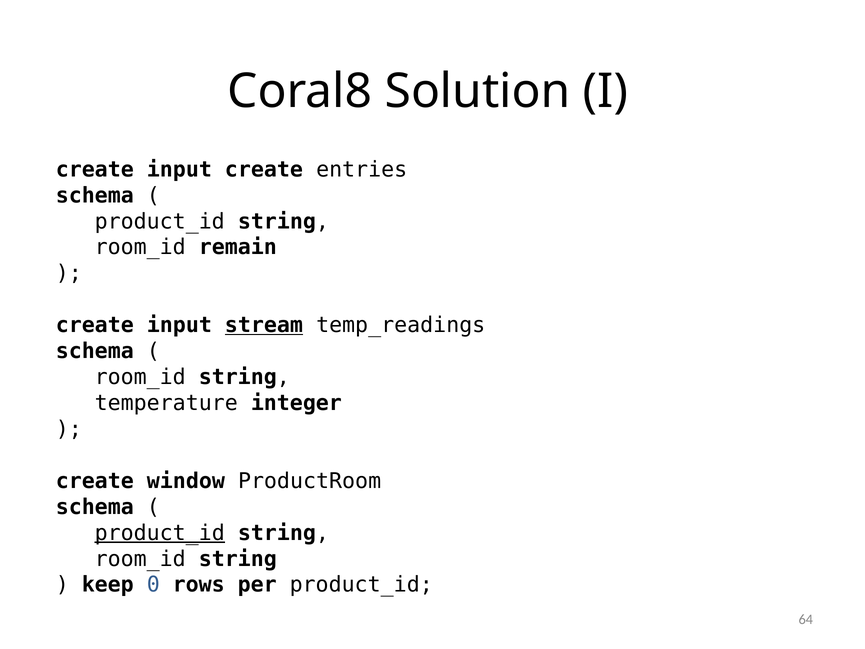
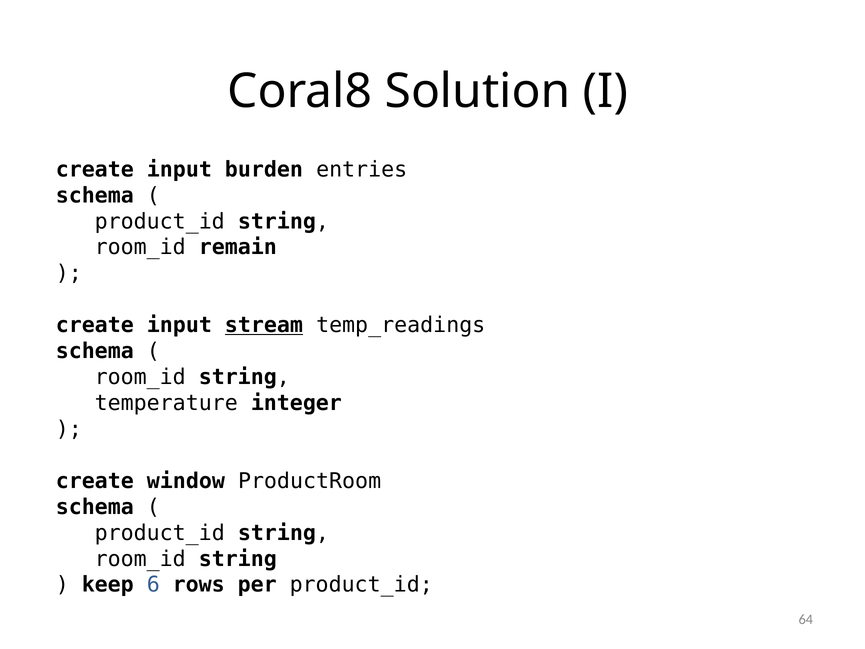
input create: create -> burden (264, 169)
product_id underline: present -> none (160, 533)
0: 0 -> 6 (153, 585)
